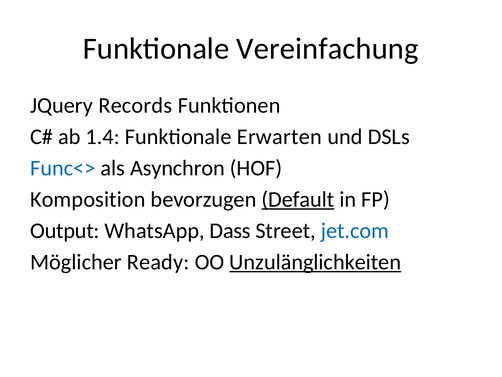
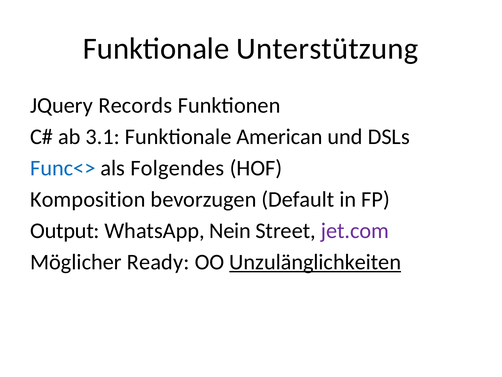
Vereinfachung: Vereinfachung -> Unterstützung (327, 49)
1.4: 1.4 -> 3.1 (103, 137)
Erwarten: Erwarten -> American (279, 137)
Asynchron: Asynchron -> Folgendes (177, 168)
Default underline: present -> none (298, 199)
Dass: Dass -> Nein (230, 230)
jet.com colour: blue -> purple (355, 230)
